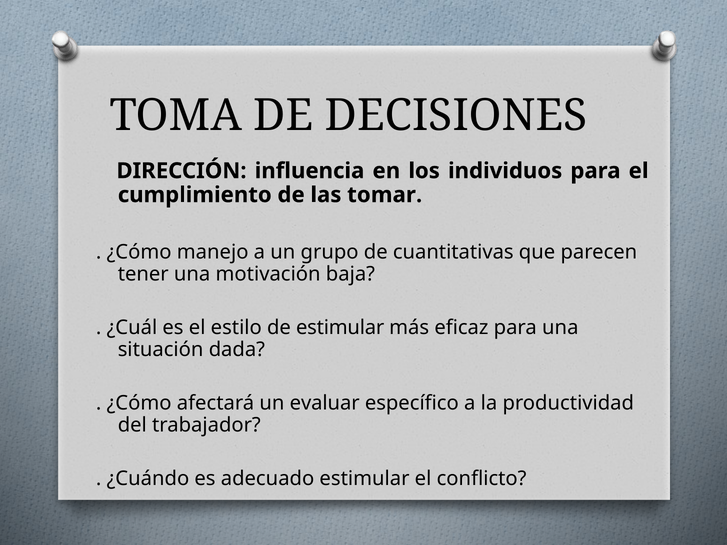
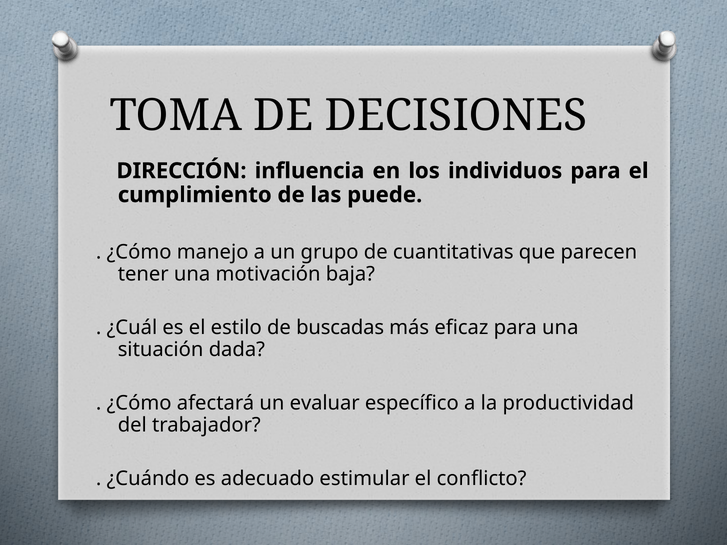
tomar: tomar -> puede (385, 195)
de estimular: estimular -> buscadas (340, 328)
